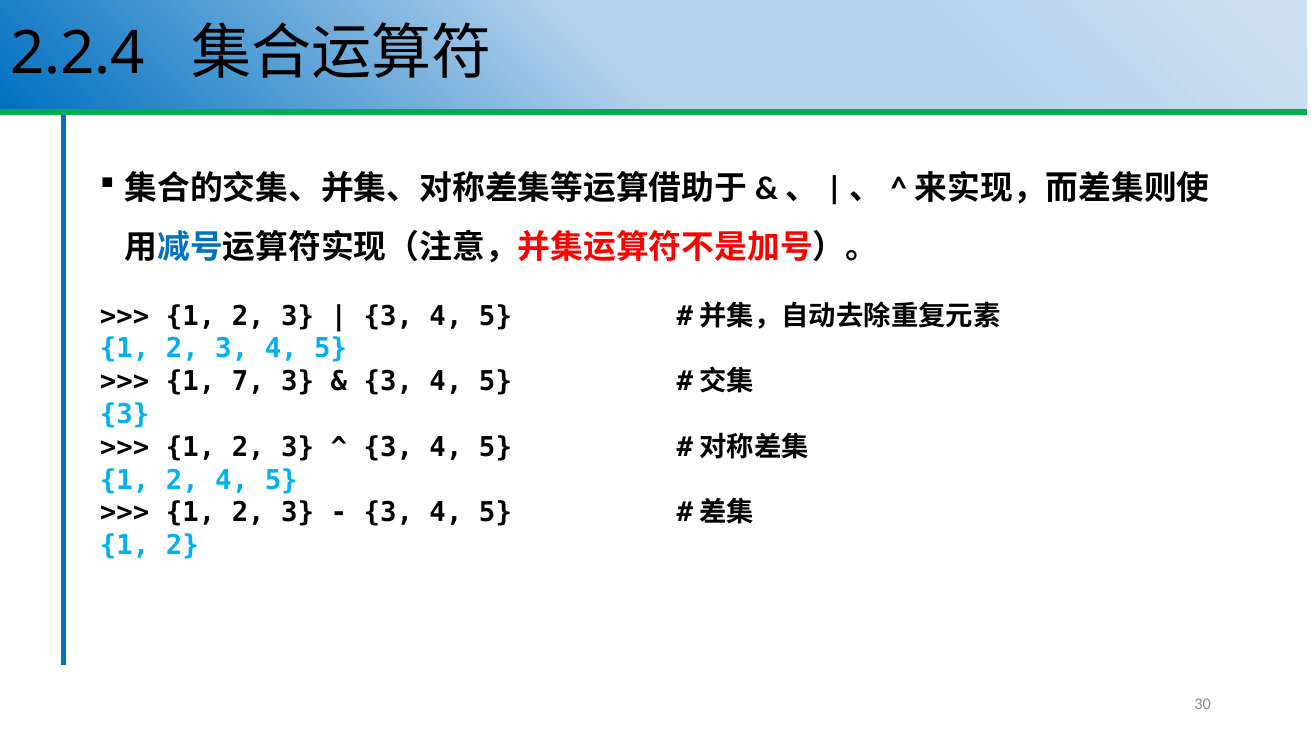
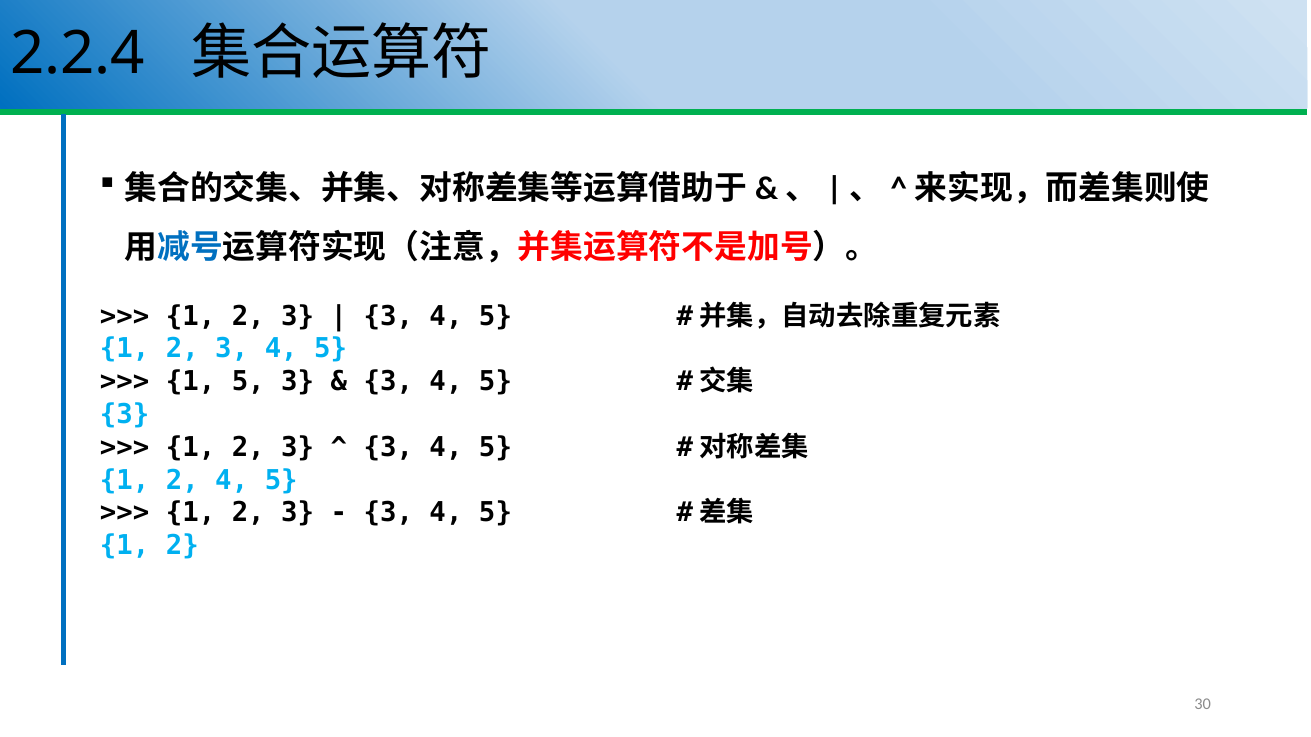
1 7: 7 -> 5 (248, 382)
